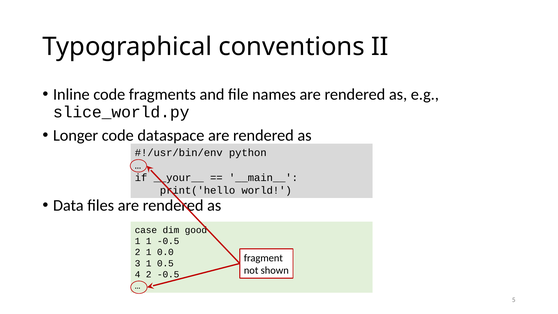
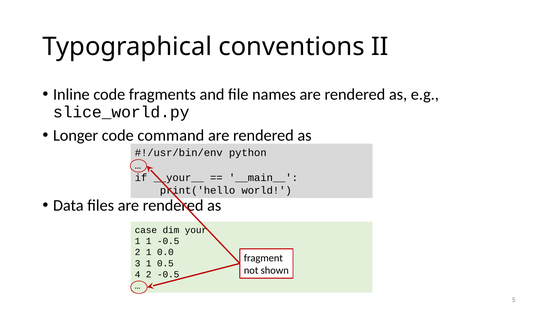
dataspace: dataspace -> command (171, 135)
good: good -> your (196, 230)
